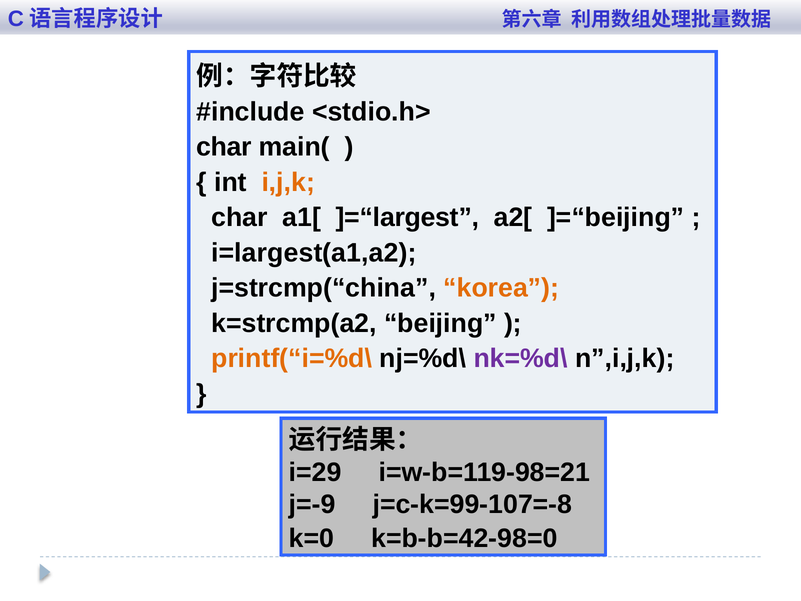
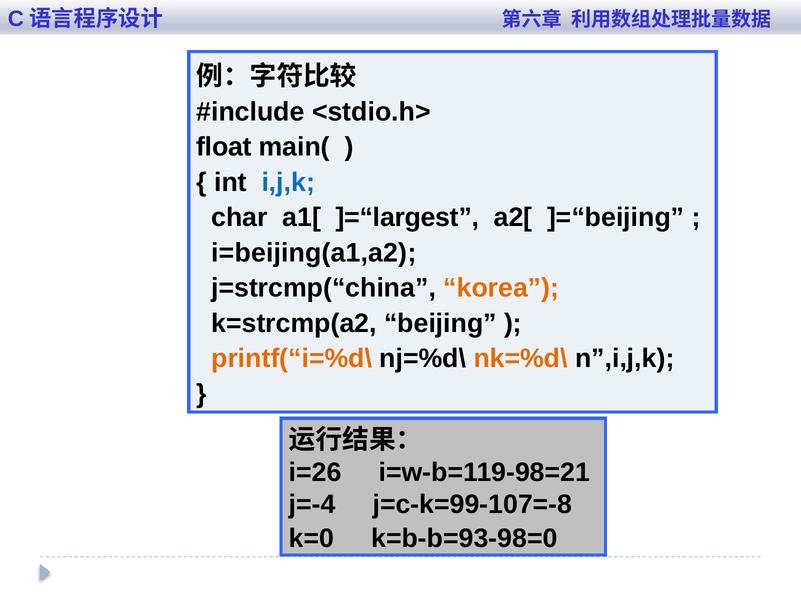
char: char -> float (224, 147)
i,j,k colour: orange -> blue (288, 182)
i=largest(a1,a2: i=largest(a1,a2 -> i=beijing(a1,a2 (314, 253)
nk=%d\ colour: purple -> orange (521, 358)
i=29: i=29 -> i=26 (315, 472)
j=-9: j=-9 -> j=-4 (312, 504)
k=b-b=42-98=0: k=b-b=42-98=0 -> k=b-b=93-98=0 (464, 538)
